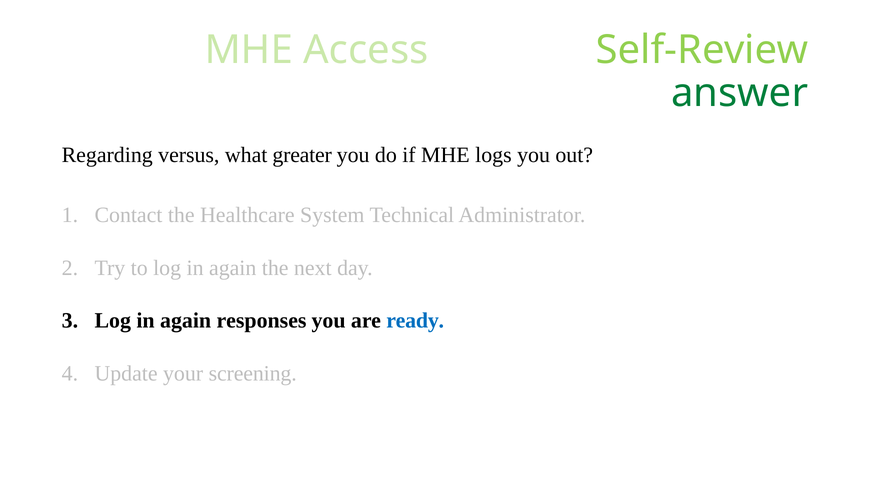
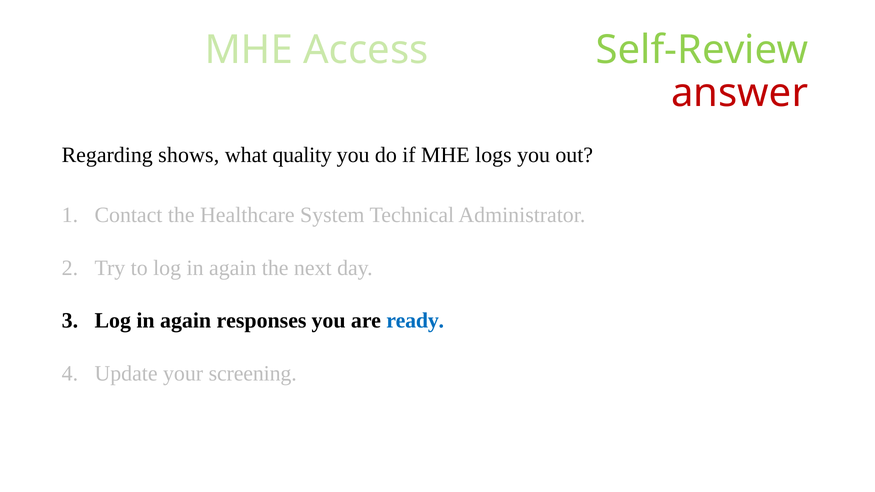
answer colour: green -> red (740, 93)
versus: versus -> shows (189, 155)
greater: greater -> quality (302, 155)
